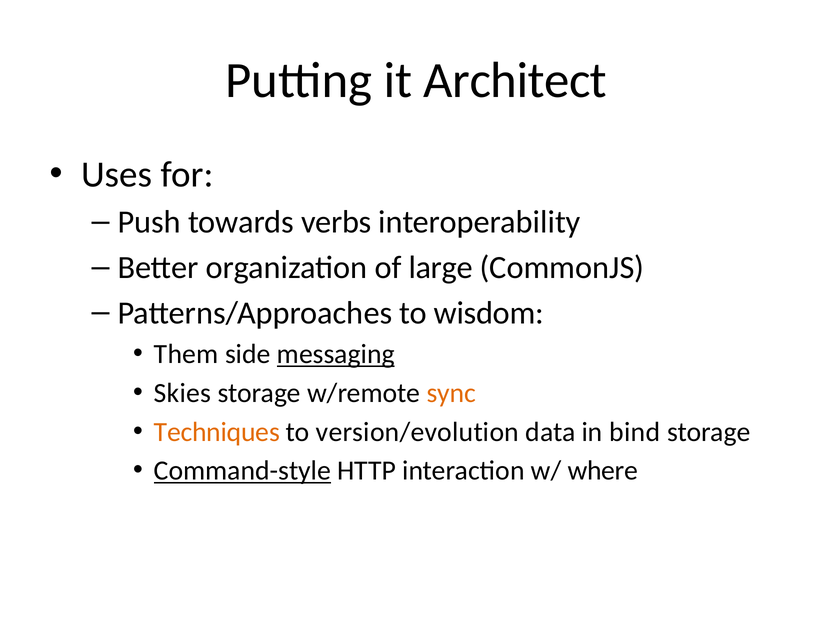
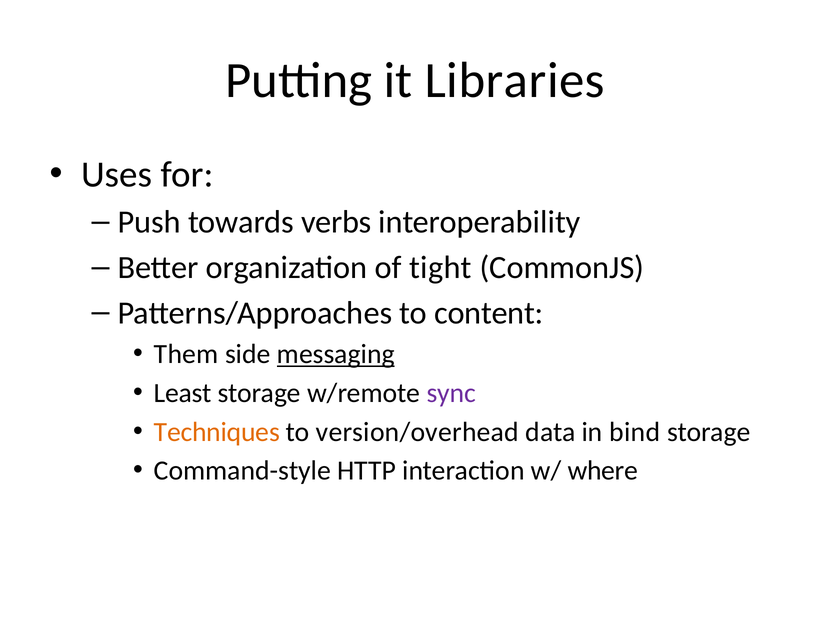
Architect: Architect -> Libraries (515, 81)
large: large -> tight (440, 268)
wisdom: wisdom -> content (489, 313)
Skies: Skies -> Least (183, 393)
sync colour: orange -> purple (451, 393)
version/evolution: version/evolution -> version/overhead (417, 432)
Command-style underline: present -> none (242, 471)
